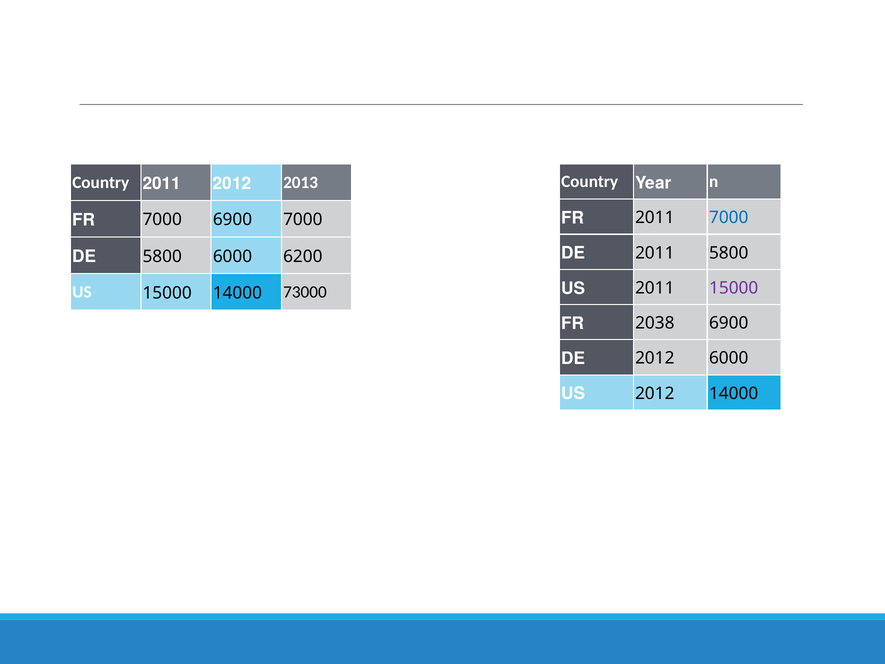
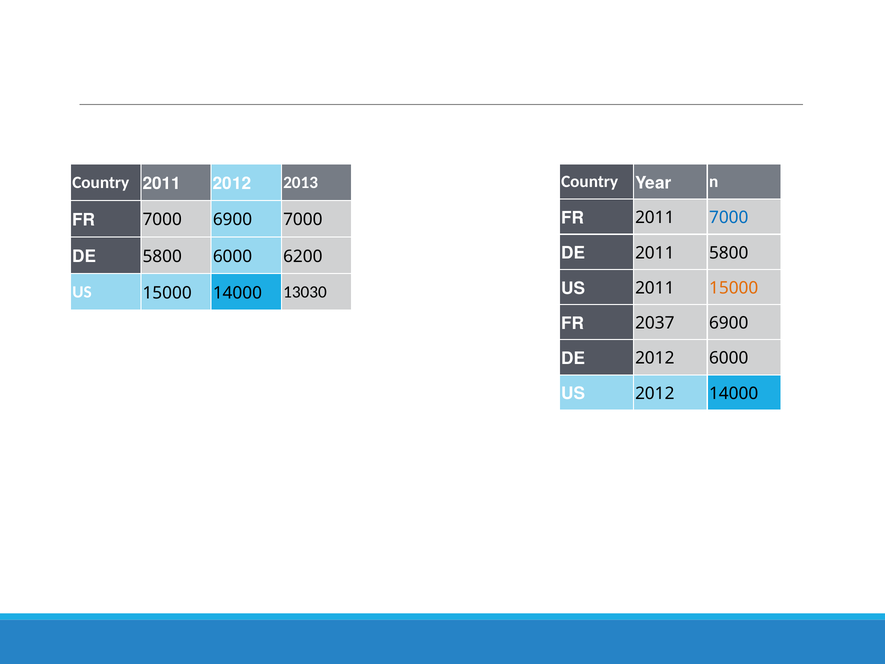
15000 colour: purple -> orange (734, 288)
73000: 73000 -> 13030 (305, 292)
2038: 2038 -> 2037 (655, 323)
